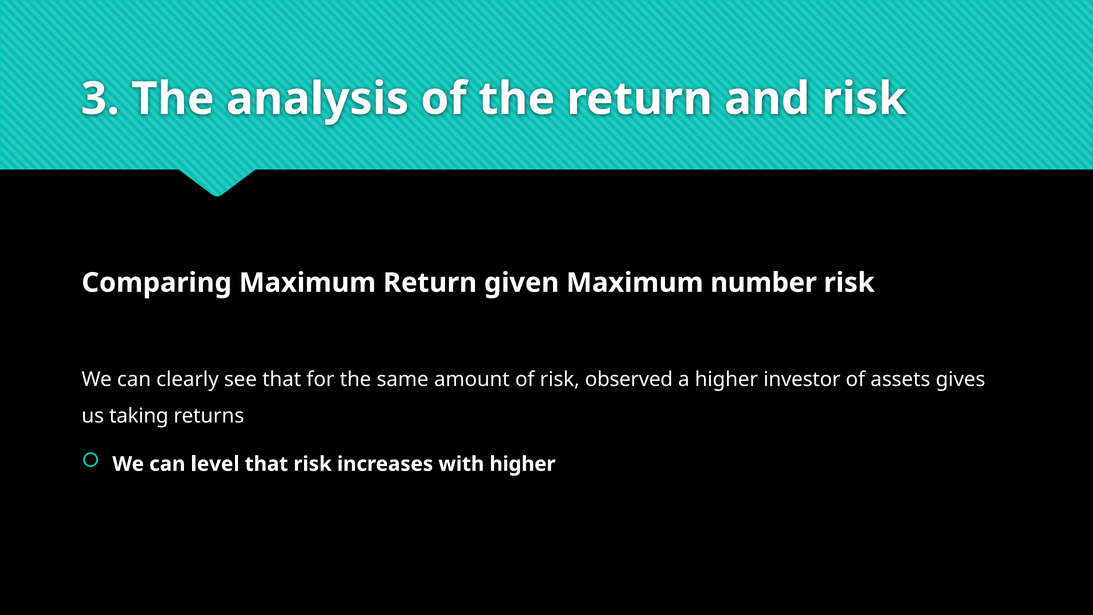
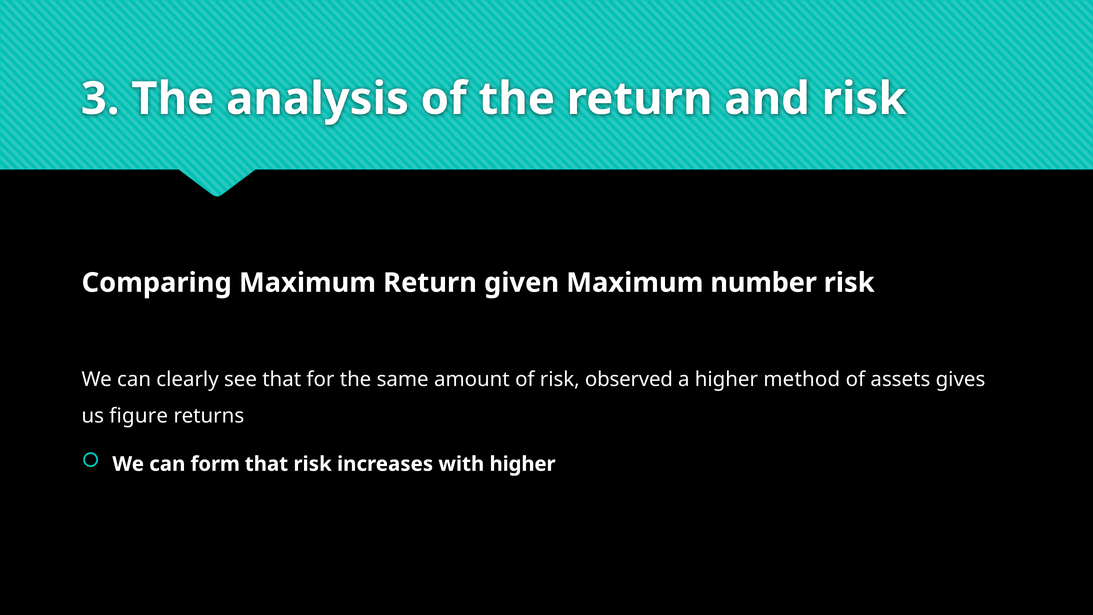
investor: investor -> method (802, 379)
taking: taking -> figure (139, 416)
level: level -> form (215, 464)
